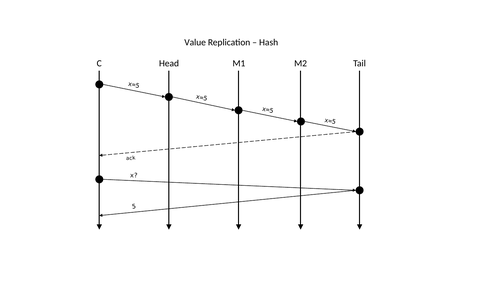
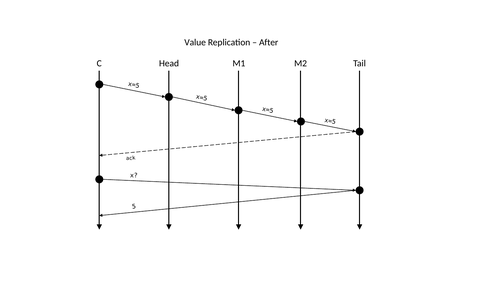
Hash: Hash -> After (269, 42)
